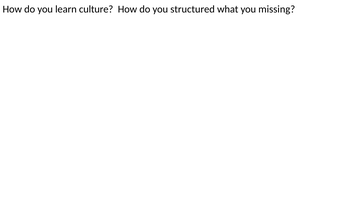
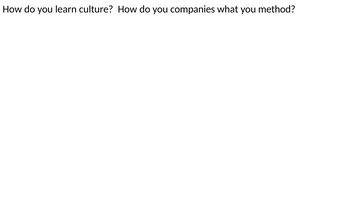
structured: structured -> companies (193, 9)
missing: missing -> method (277, 9)
